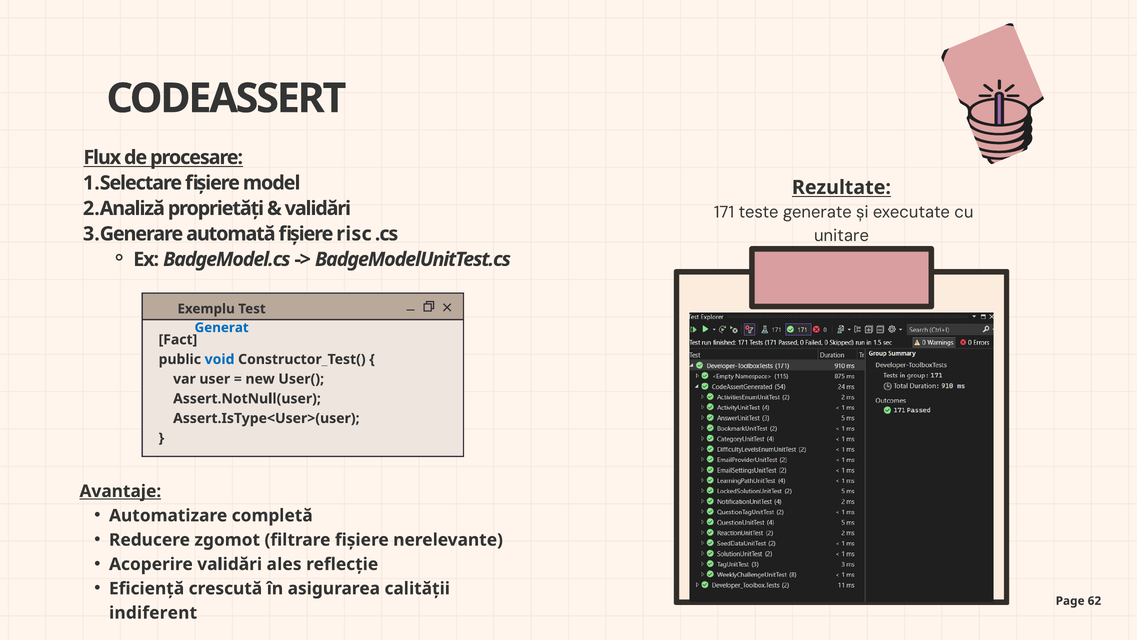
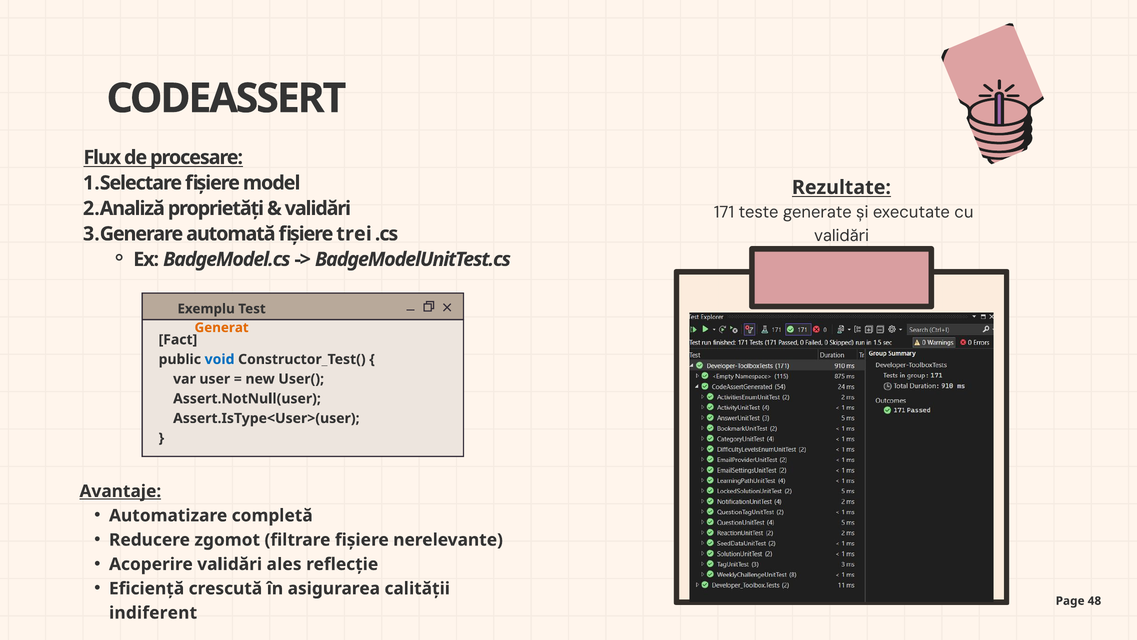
unitare: unitare -> validări (842, 235)
risc: risc -> trei (354, 234)
Generat colour: blue -> orange (222, 327)
62: 62 -> 48 (1094, 601)
